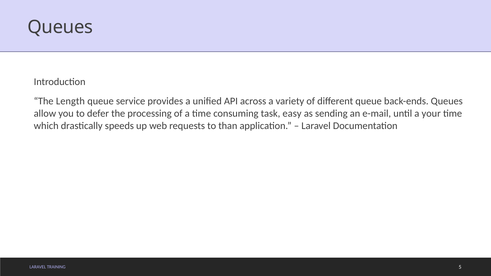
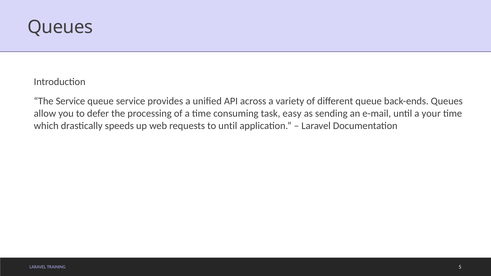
The Length: Length -> Service (70, 101)
to than: than -> until (228, 126)
